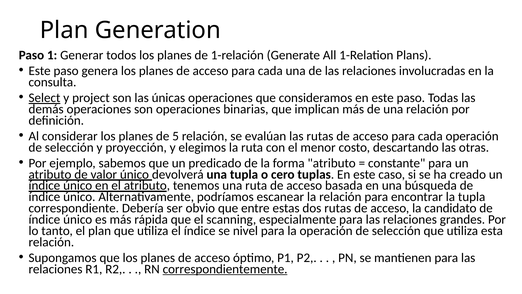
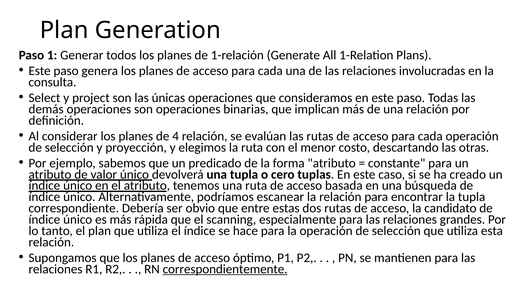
Select underline: present -> none (44, 98)
5: 5 -> 4 (176, 136)
nivel: nivel -> hace (245, 231)
